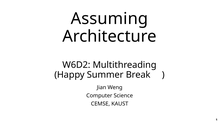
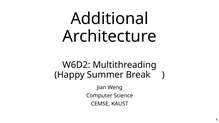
Assuming: Assuming -> Additional (110, 19)
